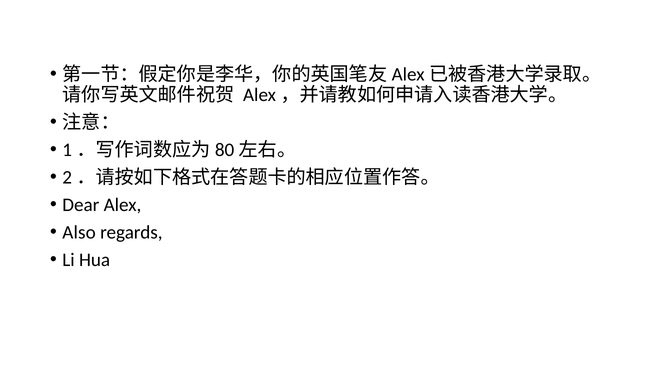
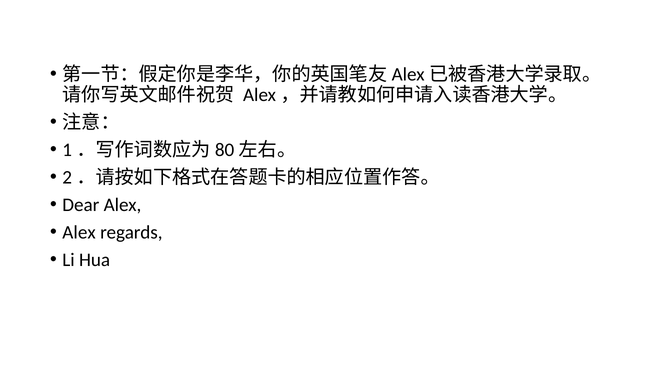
Also: Also -> Alex (79, 232)
